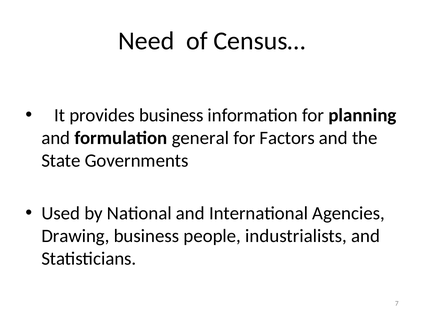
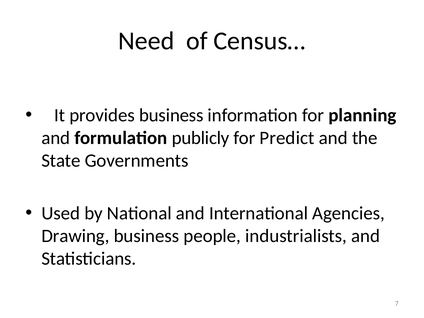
general: general -> publicly (201, 138)
Factors: Factors -> Predict (287, 138)
